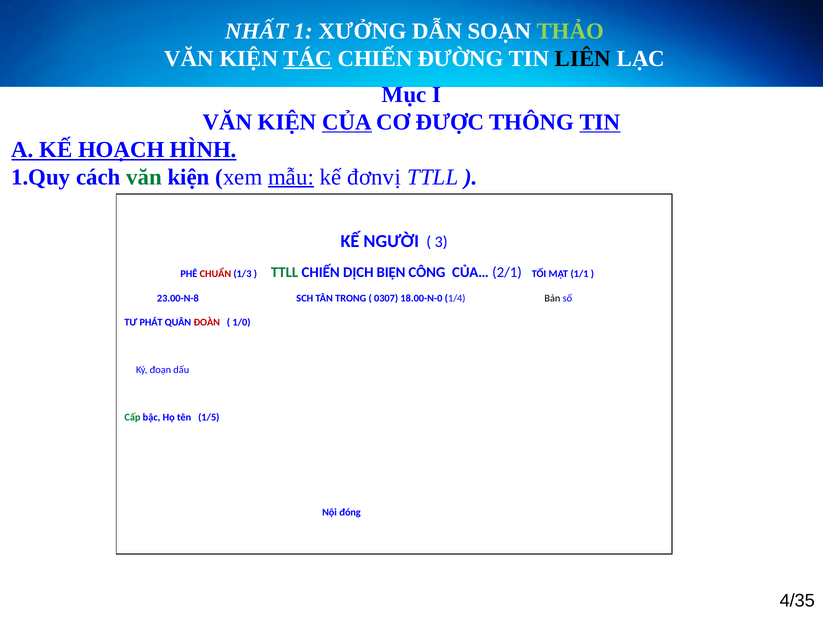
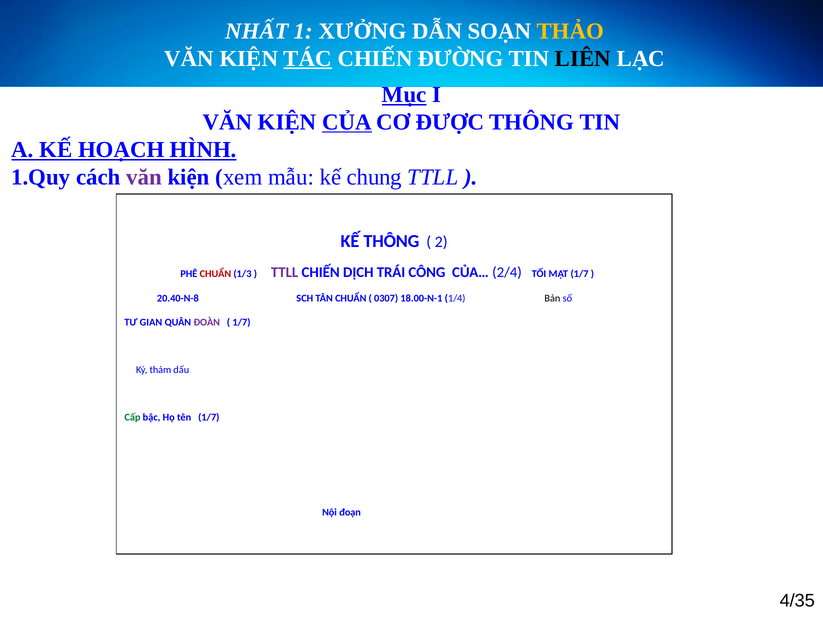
THẢO colour: light green -> yellow (570, 31)
Mục underline: none -> present (404, 95)
TIN underline: present -> none (600, 122)
văn colour: green -> purple (144, 177)
mẫu underline: present -> none (291, 177)
đơnvị: đơnvị -> chung (374, 177)
KẾ NGƯỜI: NGƯỜI -> THÔNG (391, 241)
3: 3 -> 2 (441, 242)
TTLL colour: green -> purple (285, 272)
BIỆN: BIỆN -> TRÁI (391, 272)
2/1: 2/1 -> 2/4 (507, 272)
MẬT 1/1: 1/1 -> 1/7 (580, 274)
23.00-N-8: 23.00-N-8 -> 20.40-N-8 (178, 298)
TÂN TRONG: TRONG -> CHUẨN (351, 298)
18.00-N-0: 18.00-N-0 -> 18.00-N-1 (421, 298)
PHÁT: PHÁT -> GIAN (151, 322)
ĐOÀN colour: red -> purple (207, 322)
1/0: 1/0 -> 1/7 (242, 322)
đoạn: đoạn -> thám (160, 370)
tên 1/5: 1/5 -> 1/7 (209, 418)
đóng: đóng -> đoạn (350, 513)
